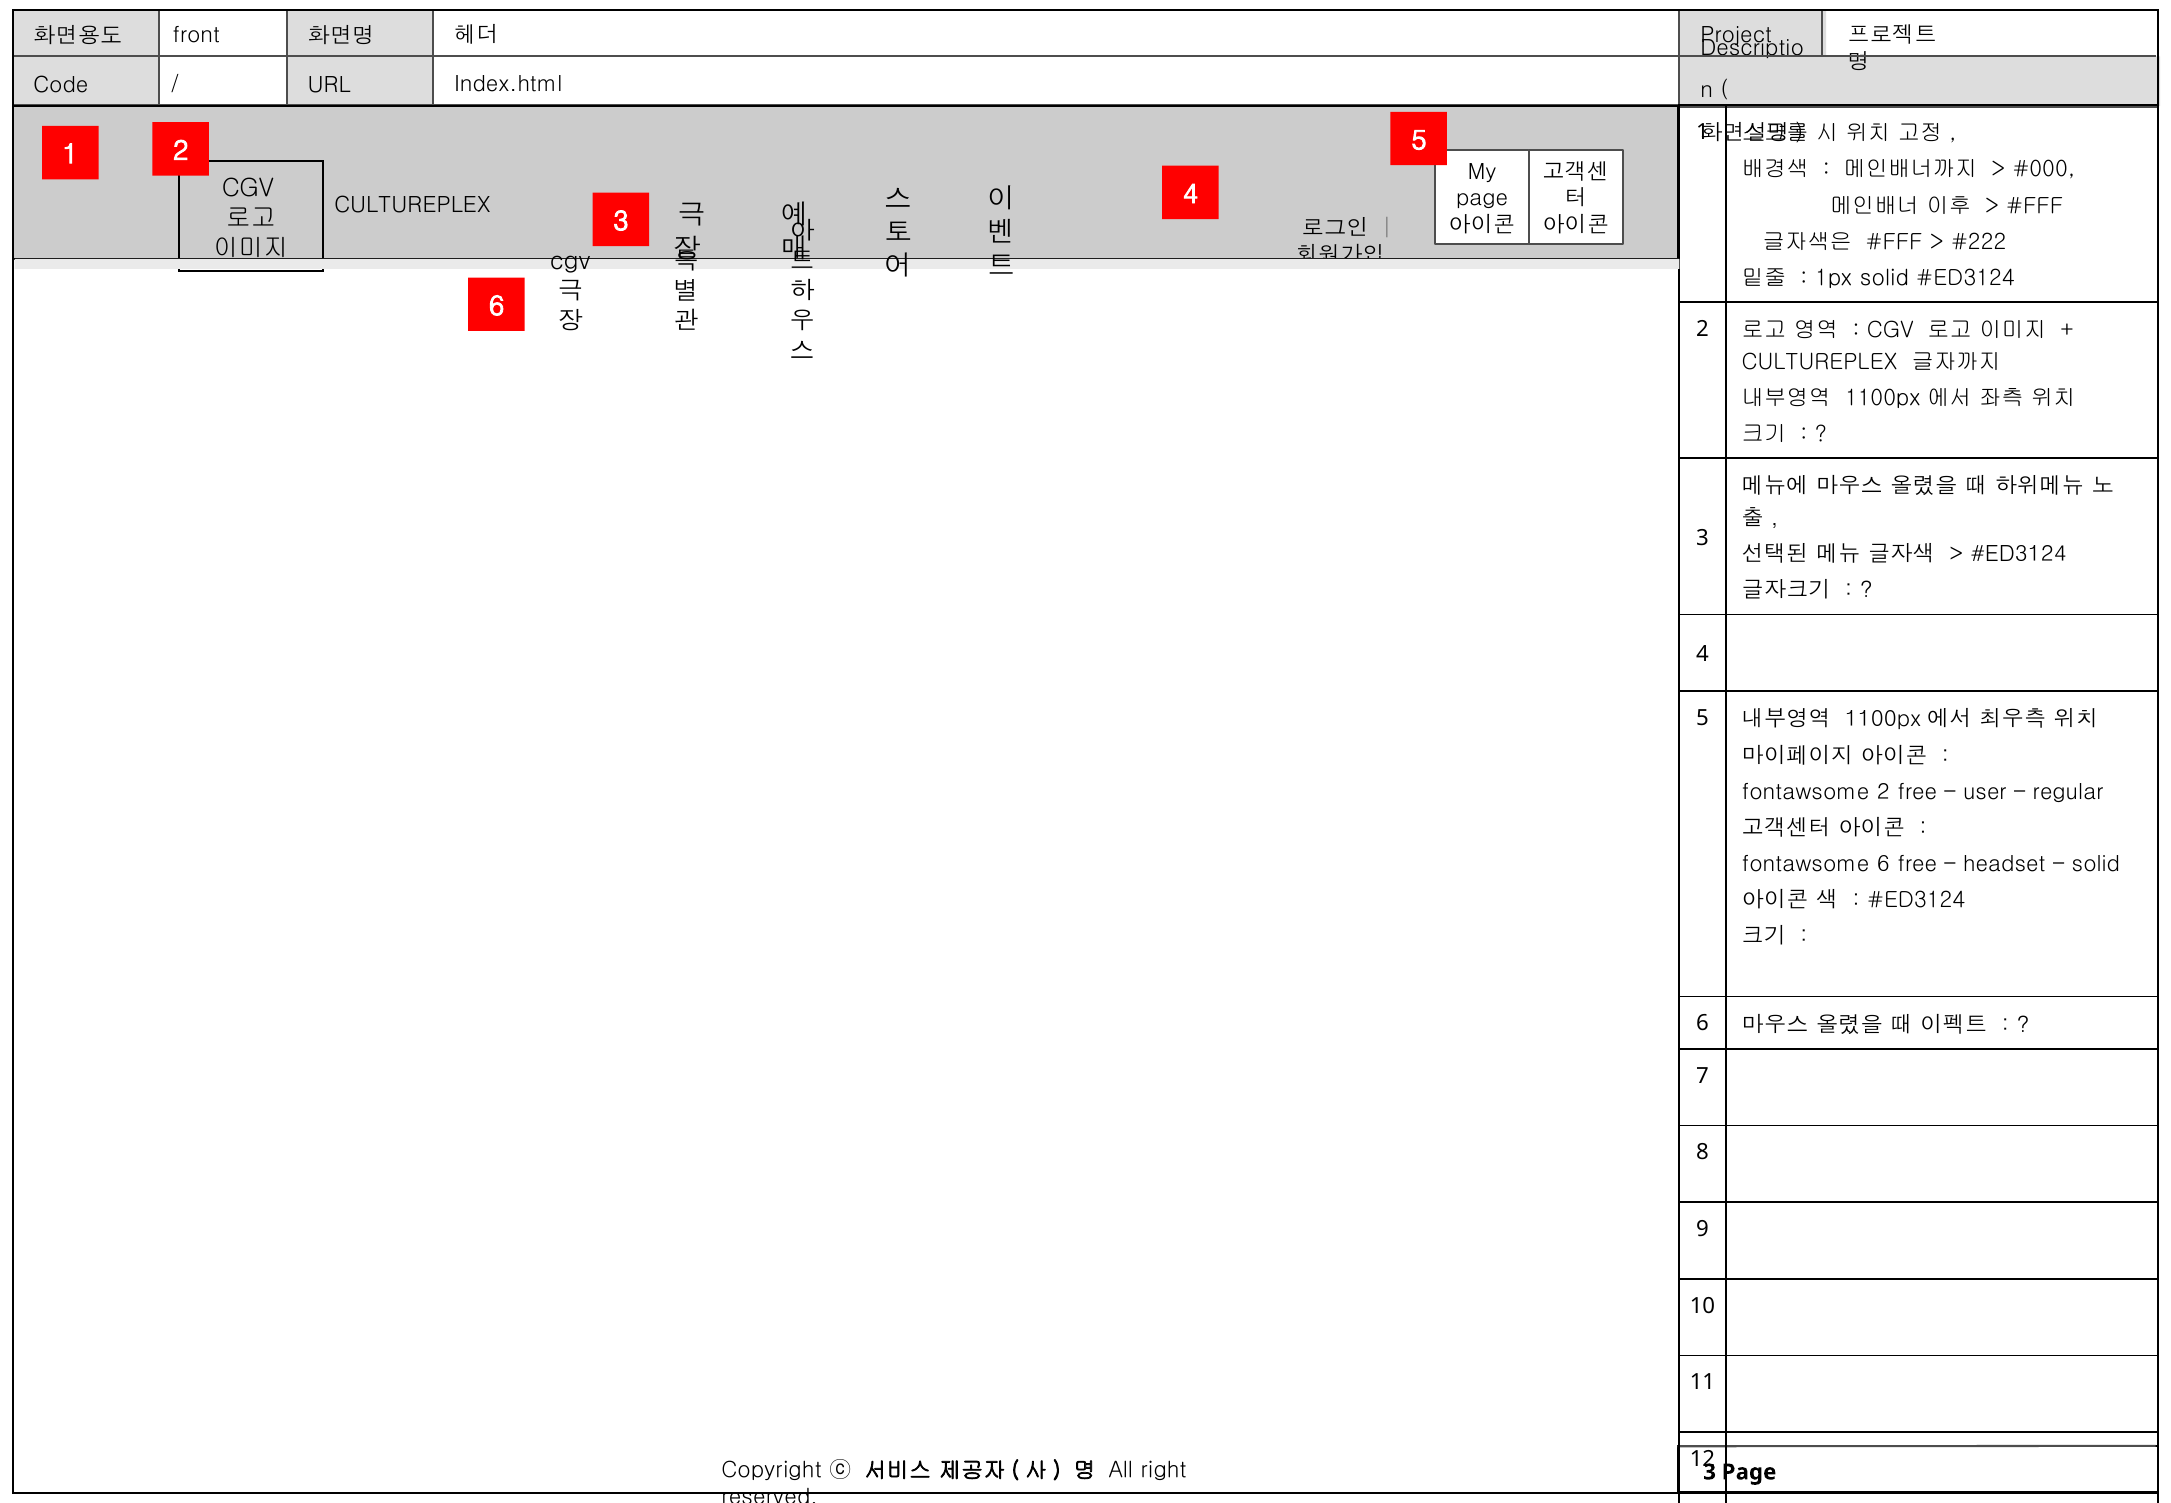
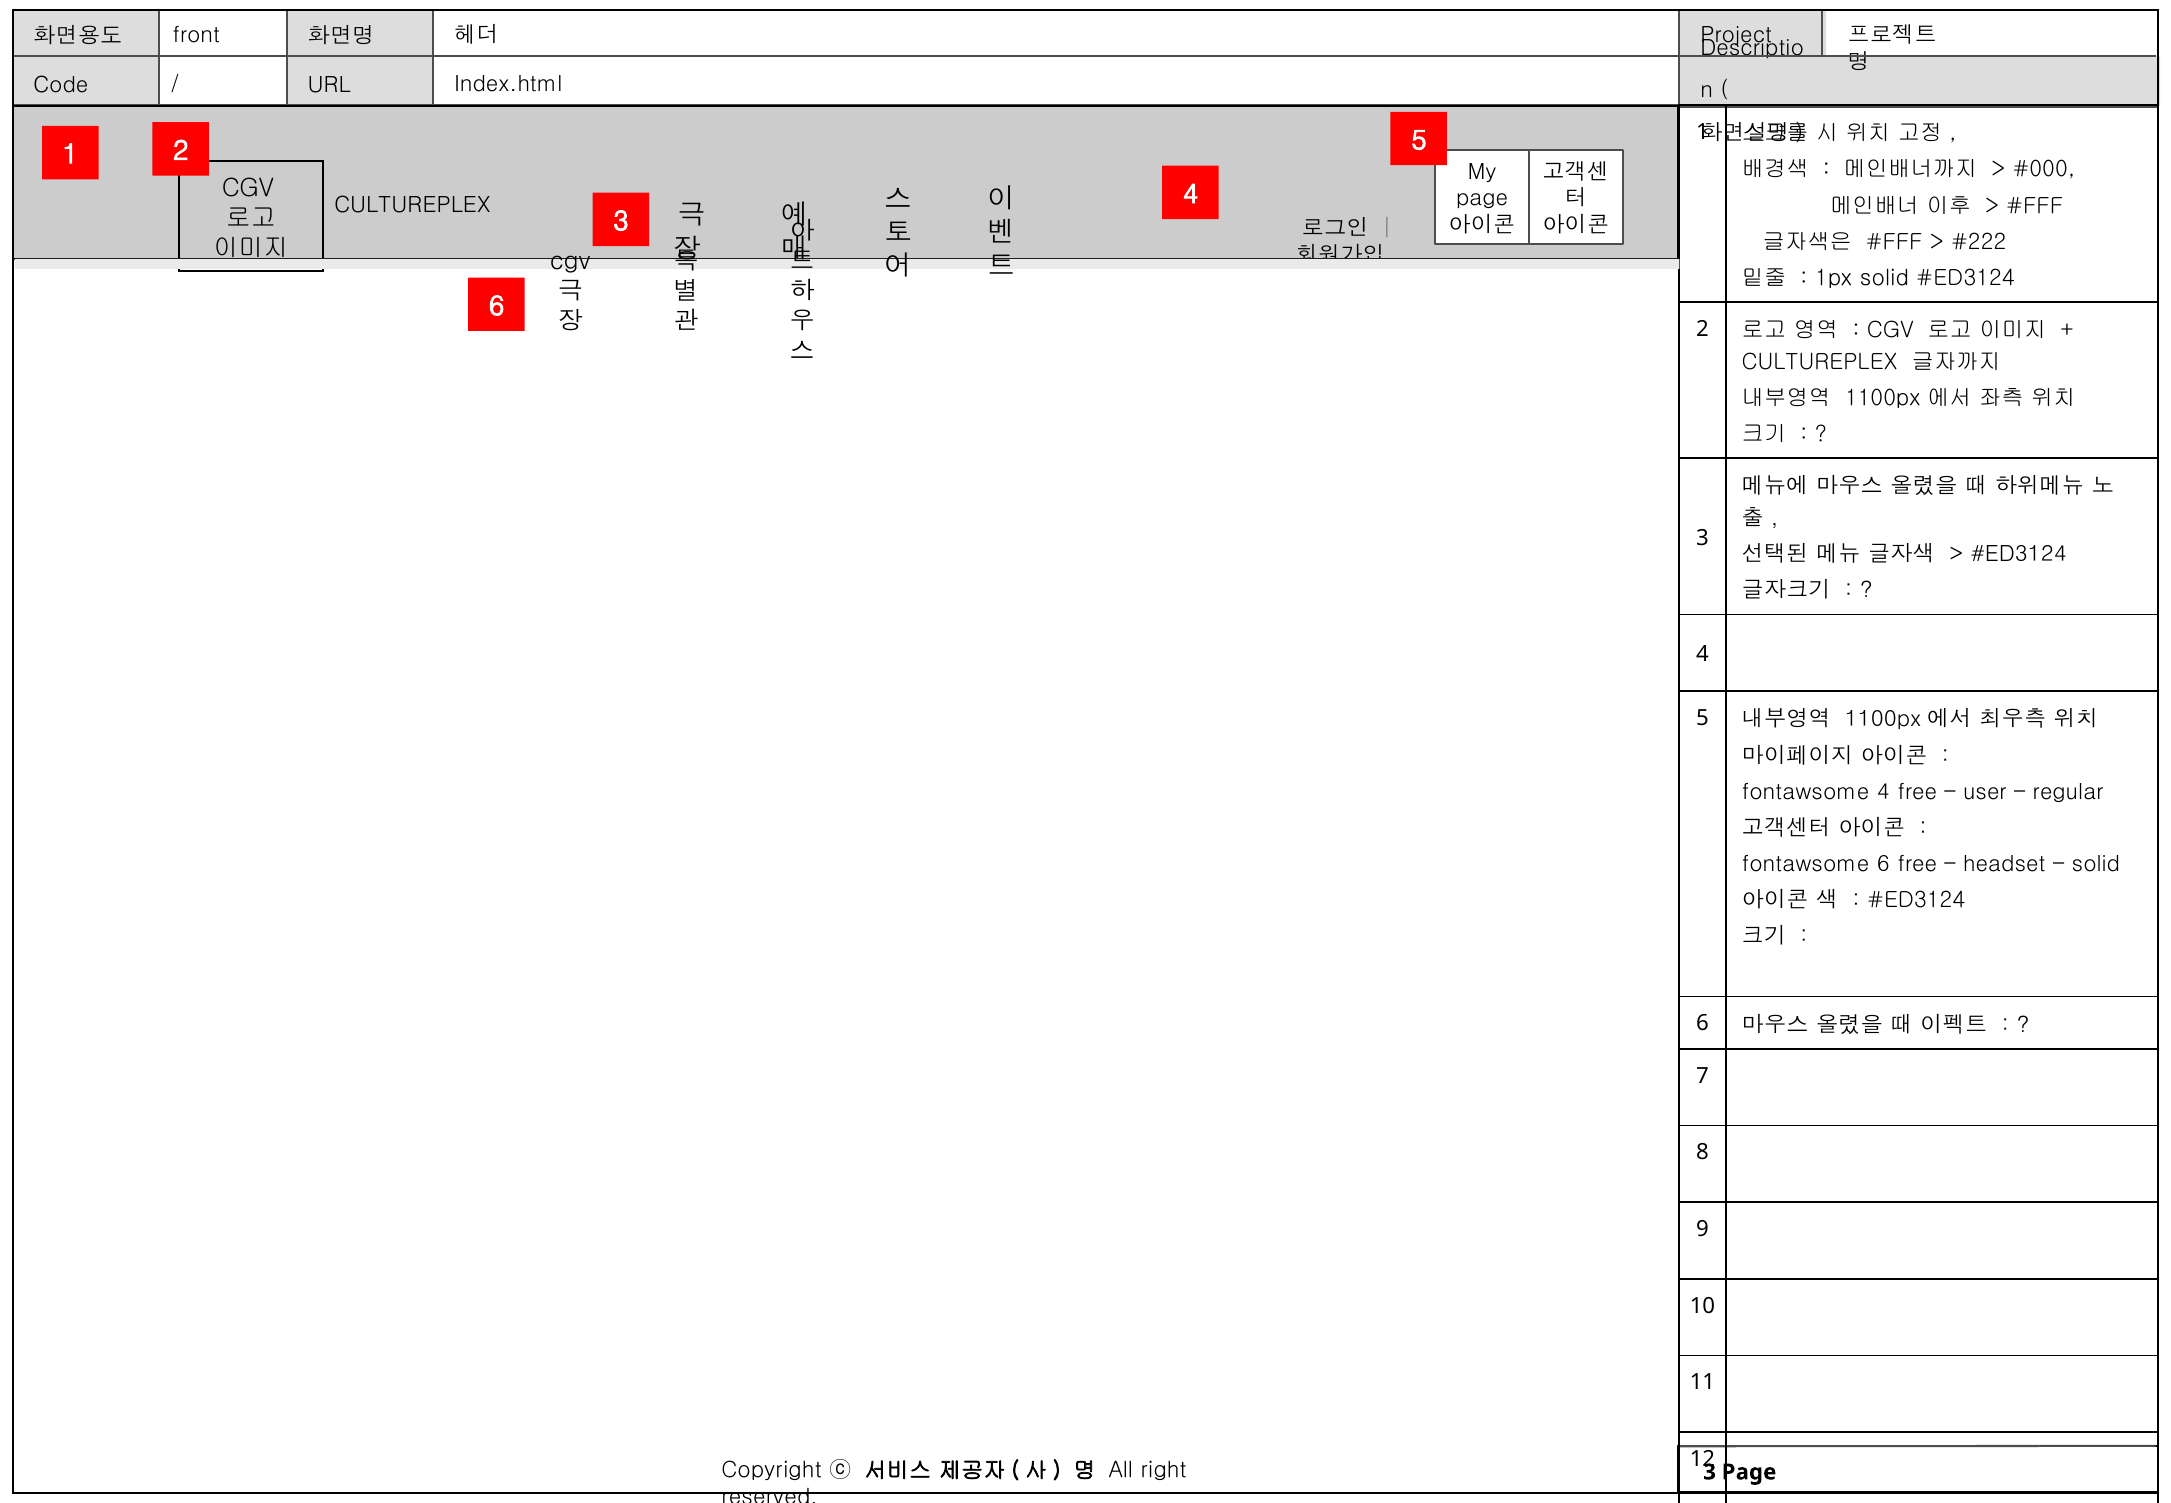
fontawsome 2: 2 -> 4 (1883, 792)
